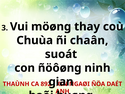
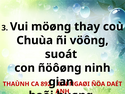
chaân: chaân -> vöông (89, 40)
